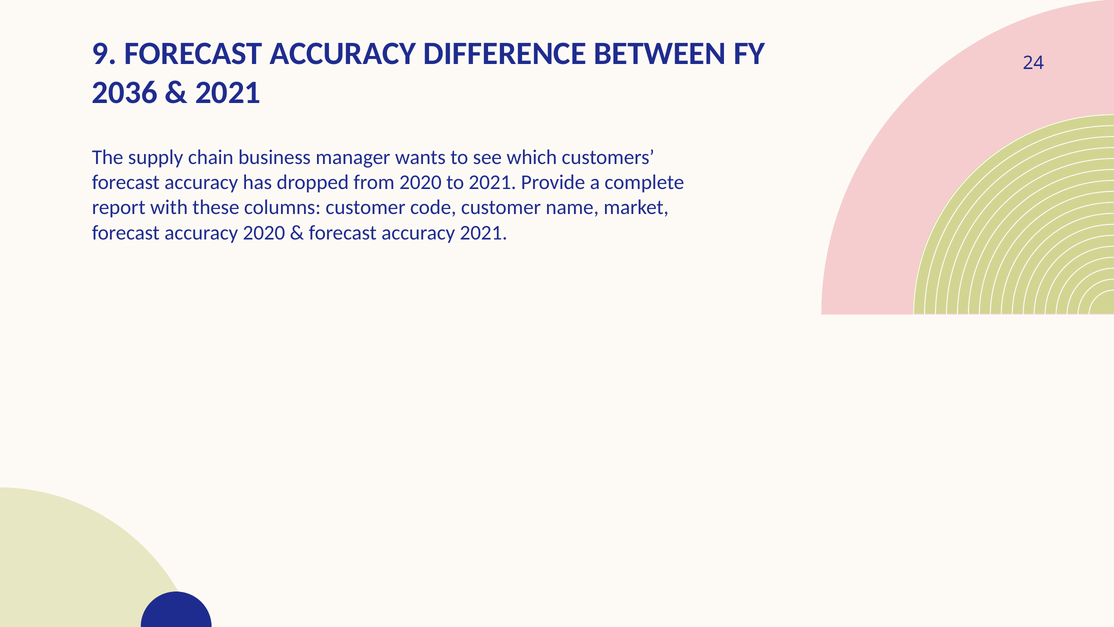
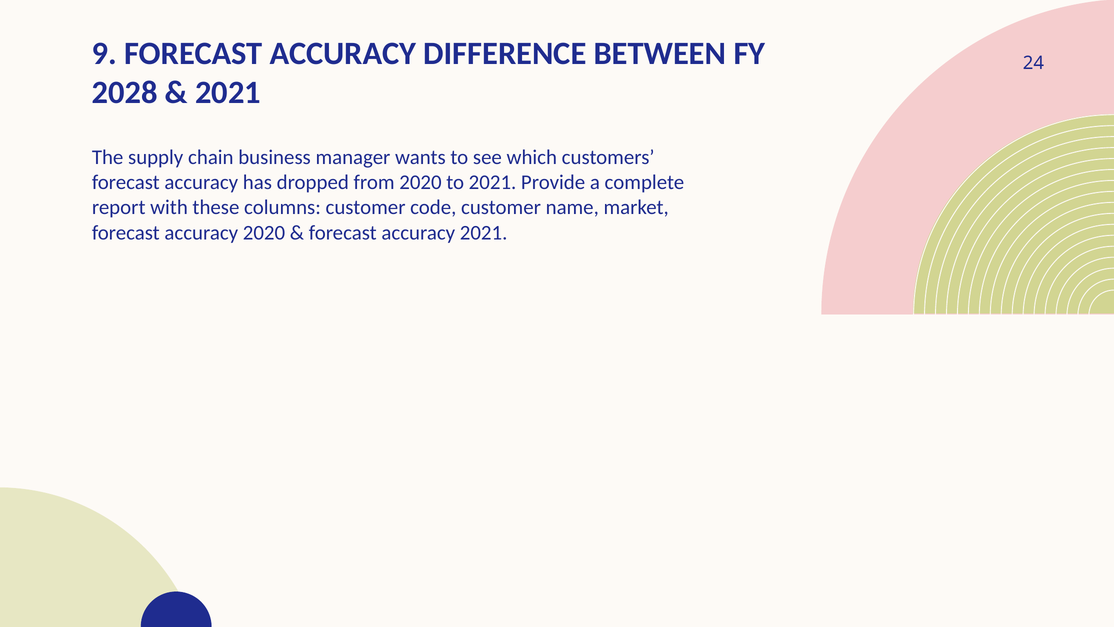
2036: 2036 -> 2028 (125, 92)
